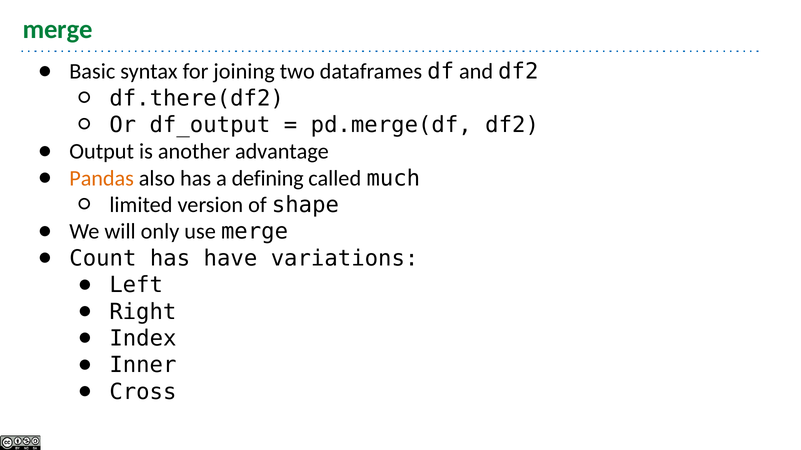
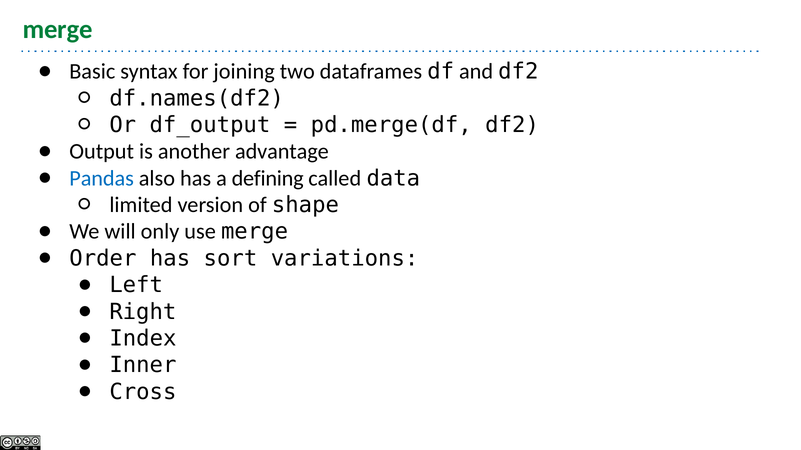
df.there(df2: df.there(df2 -> df.names(df2 (197, 98)
Pandas colour: orange -> blue (102, 179)
much: much -> data (393, 179)
Count: Count -> Order (103, 259)
have: have -> sort (230, 259)
